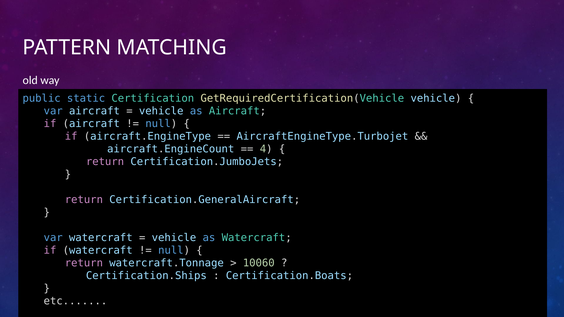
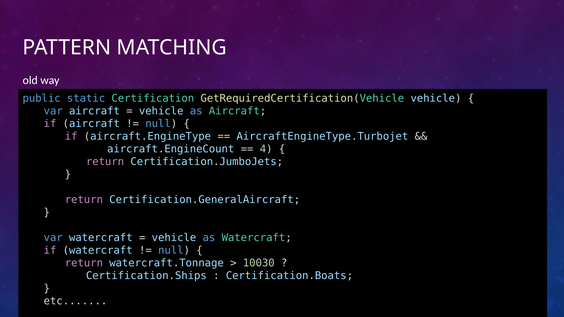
10060: 10060 -> 10030 (259, 263)
